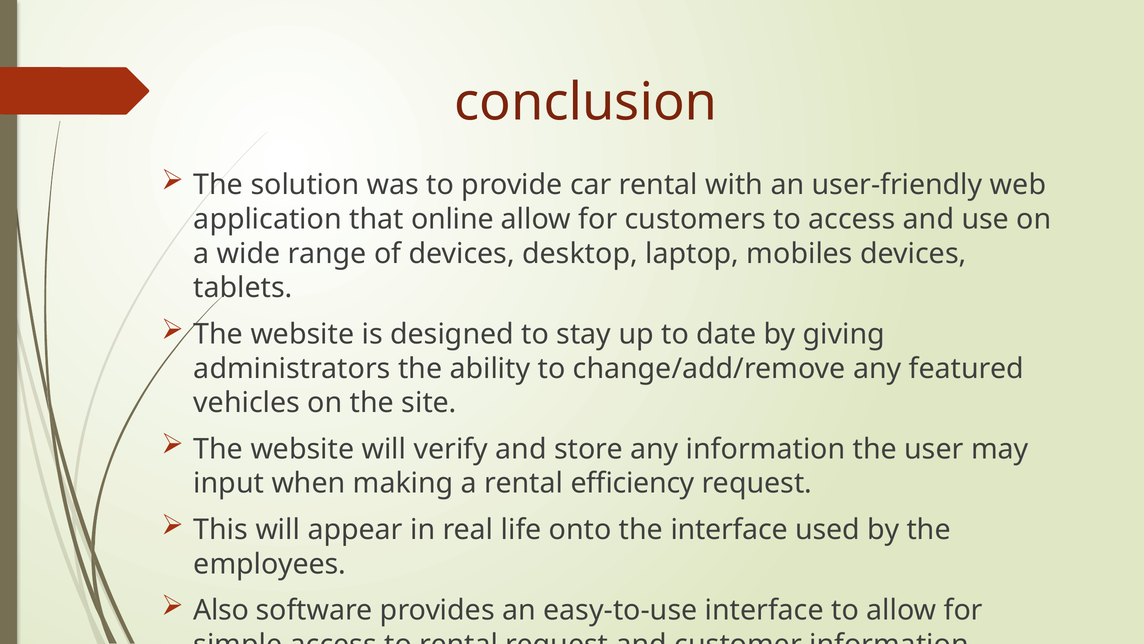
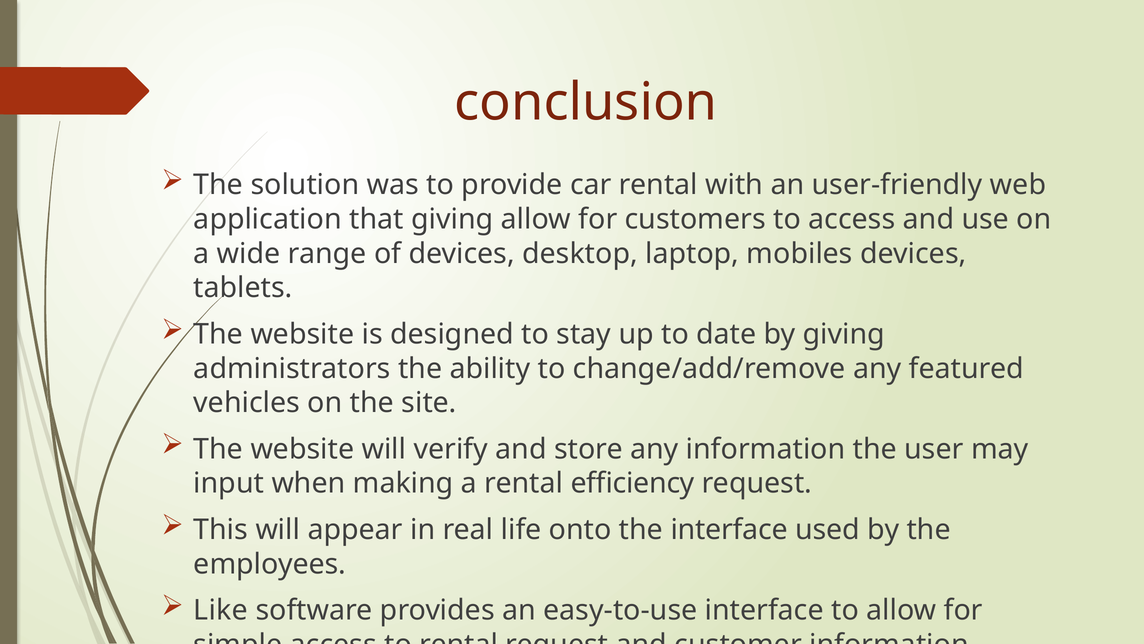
that online: online -> giving (452, 219)
Also: Also -> Like (221, 610)
